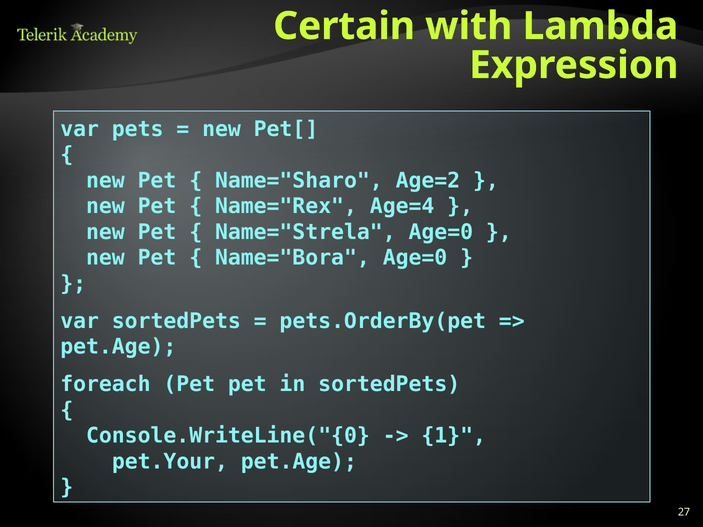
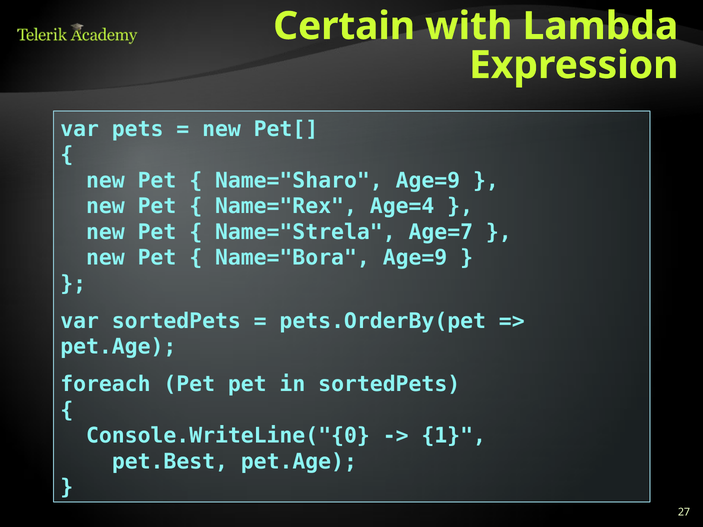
Name="Sharo Age=2: Age=2 -> Age=9 (428, 181)
Name="Strela Age=0: Age=0 -> Age=7 (441, 232)
Name="Bora Age=0: Age=0 -> Age=9 (415, 258)
pet.Your: pet.Your -> pet.Best (170, 462)
